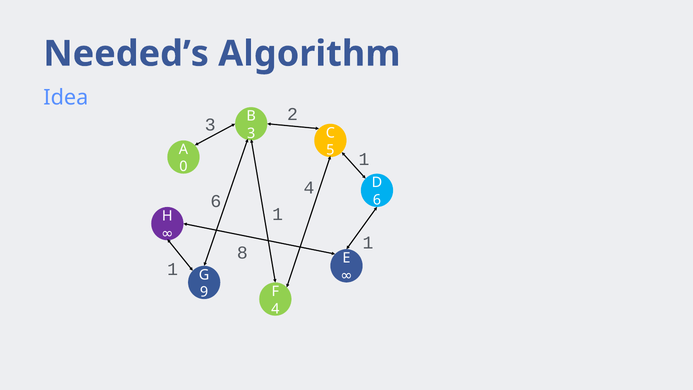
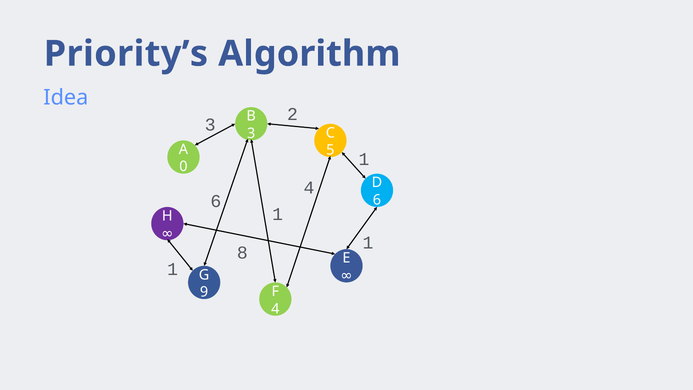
Needed’s: Needed’s -> Priority’s (126, 54)
